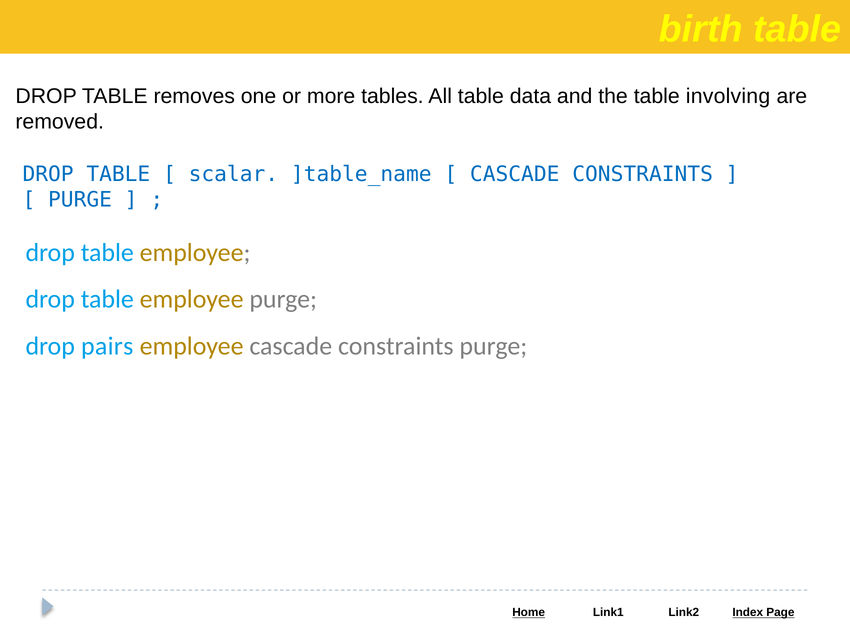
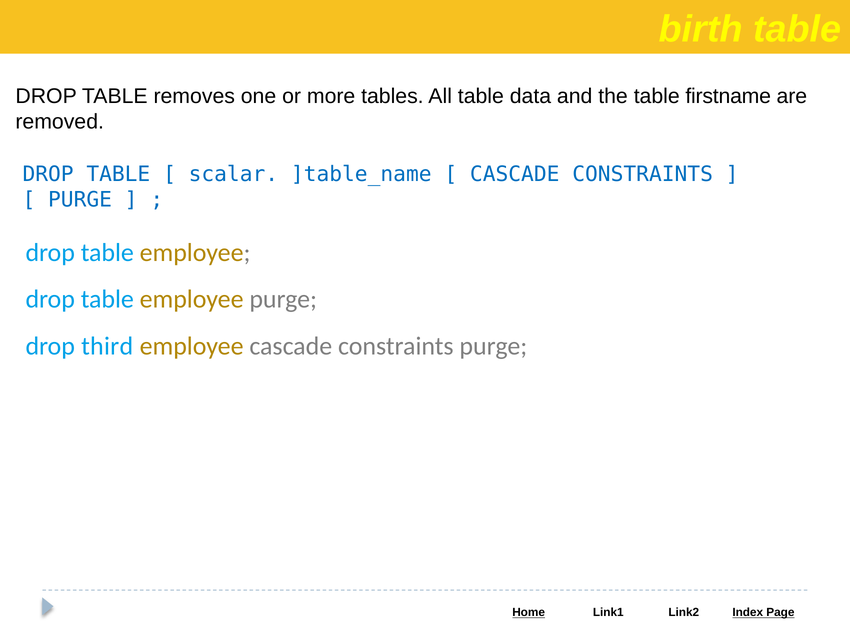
involving: involving -> firstname (728, 96)
pairs: pairs -> third (107, 346)
